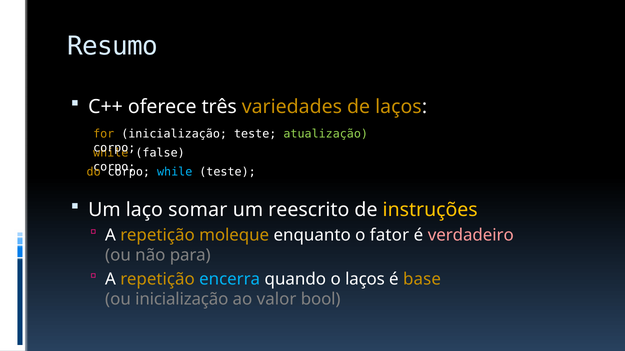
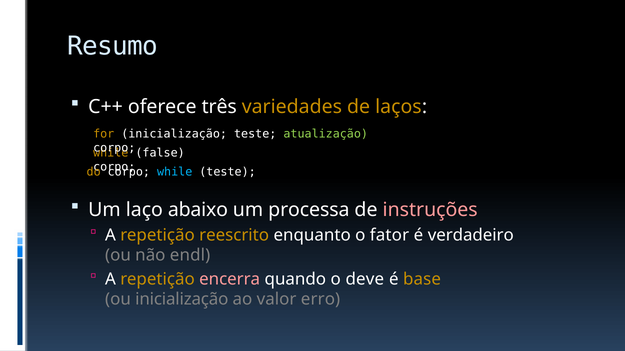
somar: somar -> abaixo (198, 210)
reescrito: reescrito -> processa (309, 210)
instruções colour: yellow -> pink (430, 210)
moleque: moleque -> reescrito (234, 235)
verdadeiro colour: pink -> white (471, 235)
para: para -> endl (190, 256)
encerra colour: light blue -> pink (230, 280)
o laços: laços -> deve (365, 280)
bool: bool -> erro (321, 300)
